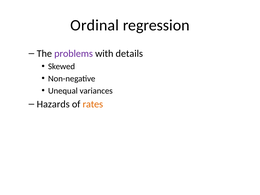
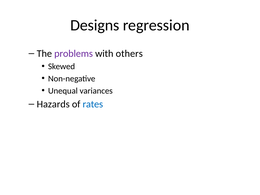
Ordinal: Ordinal -> Designs (95, 25)
details: details -> others (129, 54)
rates colour: orange -> blue (93, 104)
